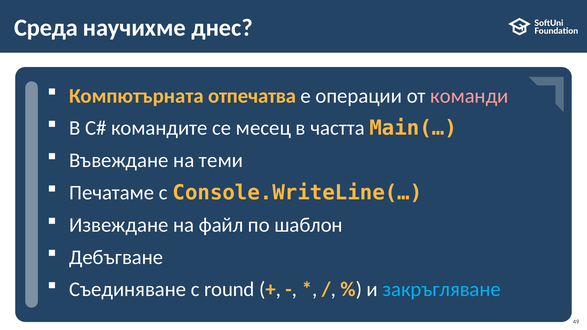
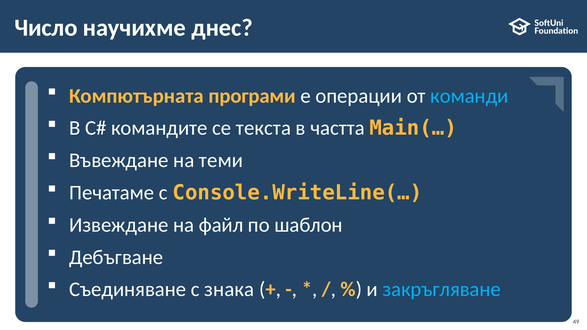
Среда: Среда -> Число (46, 28)
отпечатва: отпечатва -> програми (252, 96)
команди colour: pink -> light blue (469, 96)
месец: месец -> текстa (263, 128)
round: round -> знака (229, 290)
